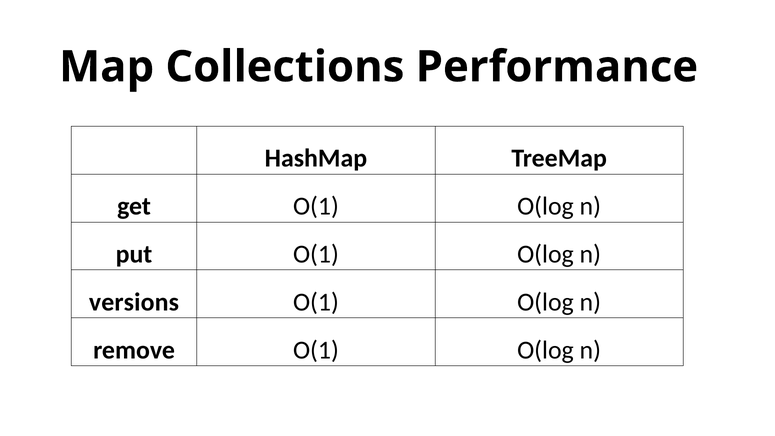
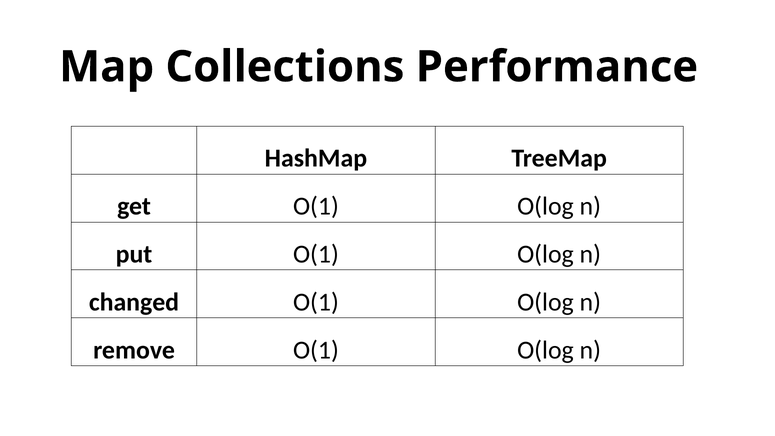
versions: versions -> changed (134, 302)
